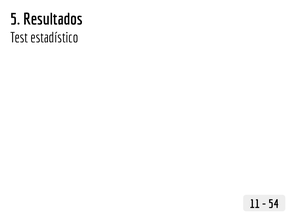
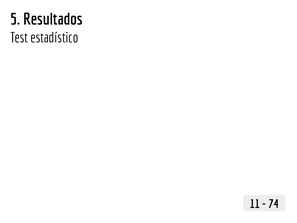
54: 54 -> 74 (274, 204)
